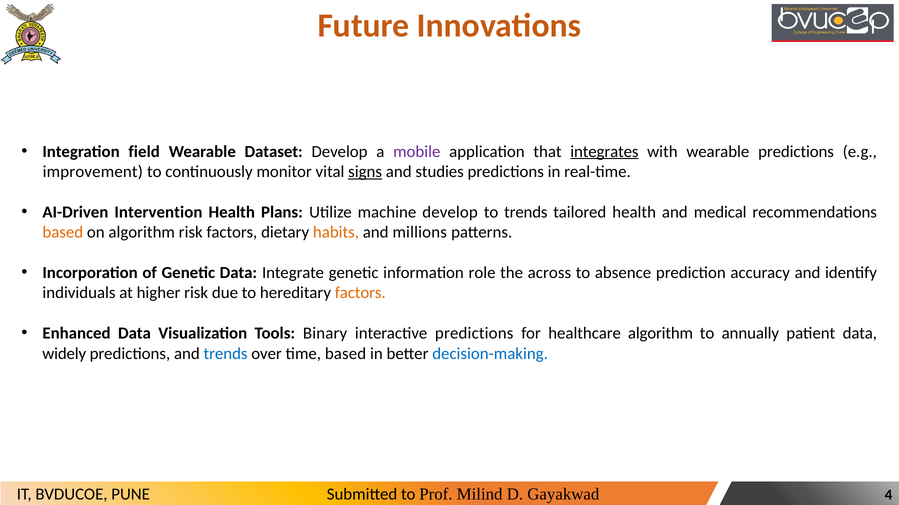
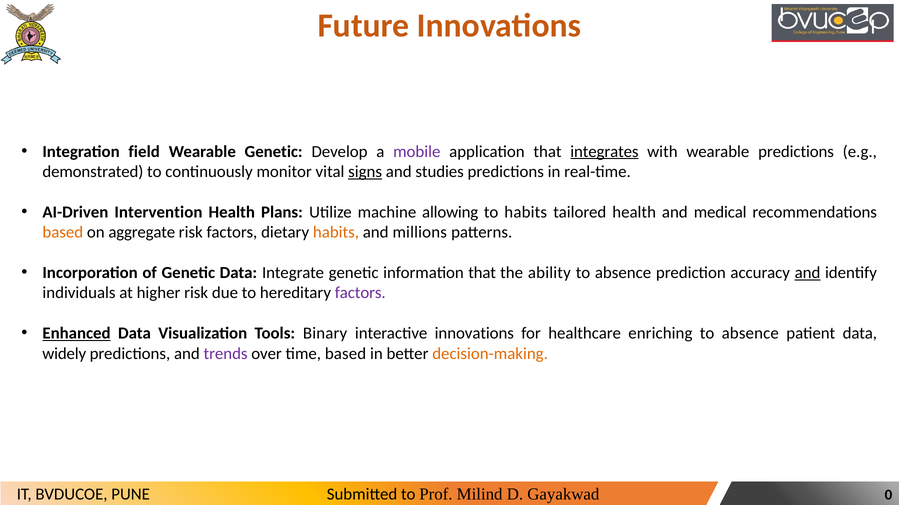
Wearable Dataset: Dataset -> Genetic (274, 152)
improvement: improvement -> demonstrated (93, 172)
machine develop: develop -> allowing (450, 212)
to trends: trends -> habits (526, 212)
on algorithm: algorithm -> aggregate (142, 233)
information role: role -> that (482, 273)
across: across -> ability (549, 273)
and underline: none -> present (807, 273)
factors colour: orange -> purple (360, 293)
Enhanced underline: none -> present (77, 334)
interactive predictions: predictions -> innovations (474, 334)
healthcare algorithm: algorithm -> enriching (660, 334)
annually: annually -> absence (750, 334)
trends colour: blue -> purple (226, 354)
decision-making colour: blue -> orange (490, 354)
4: 4 -> 0 (889, 496)
